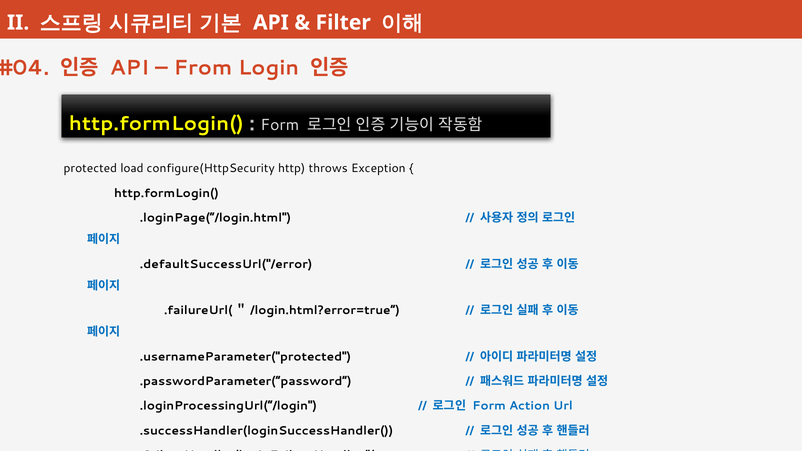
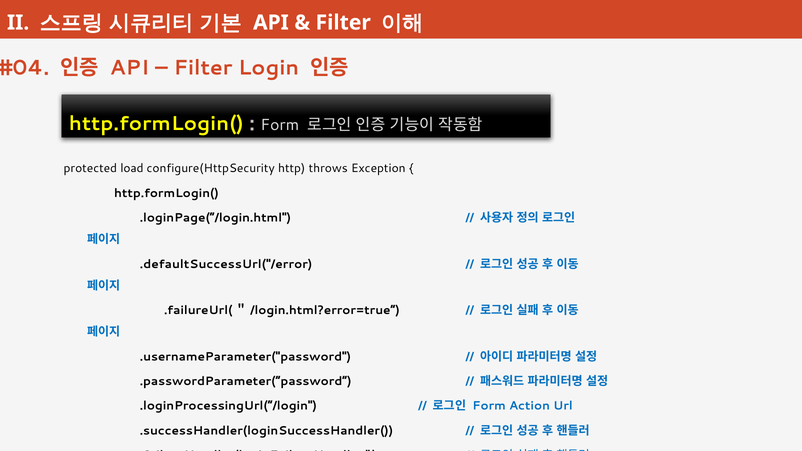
From: From -> Filter (203, 68)
.usernameParameter("protected: .usernameParameter("protected -> .usernameParameter("password (245, 357)
